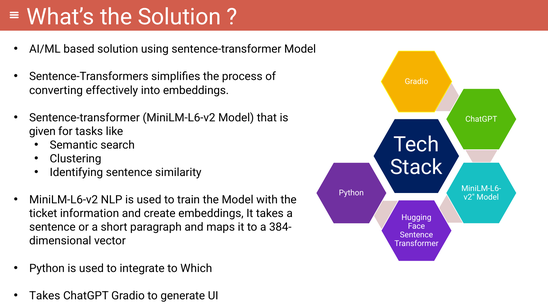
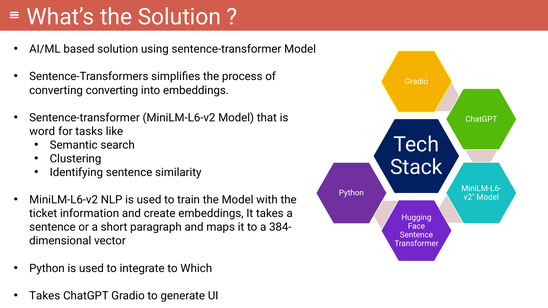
converting effectively: effectively -> converting (112, 90)
given: given -> word (42, 131)
